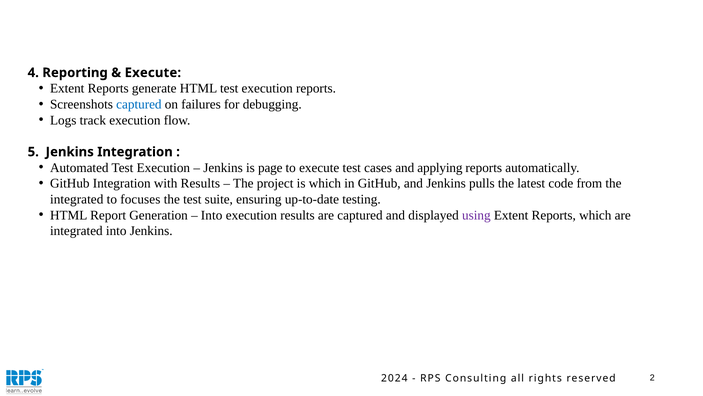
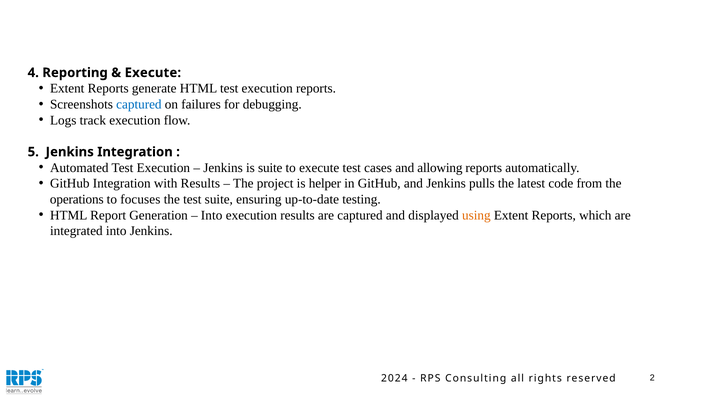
is page: page -> suite (270, 167)
applying: applying -> allowing (440, 167)
is which: which -> helper (325, 183)
integrated: integrated -> operations (77, 199)
using colour: purple -> orange (476, 215)
